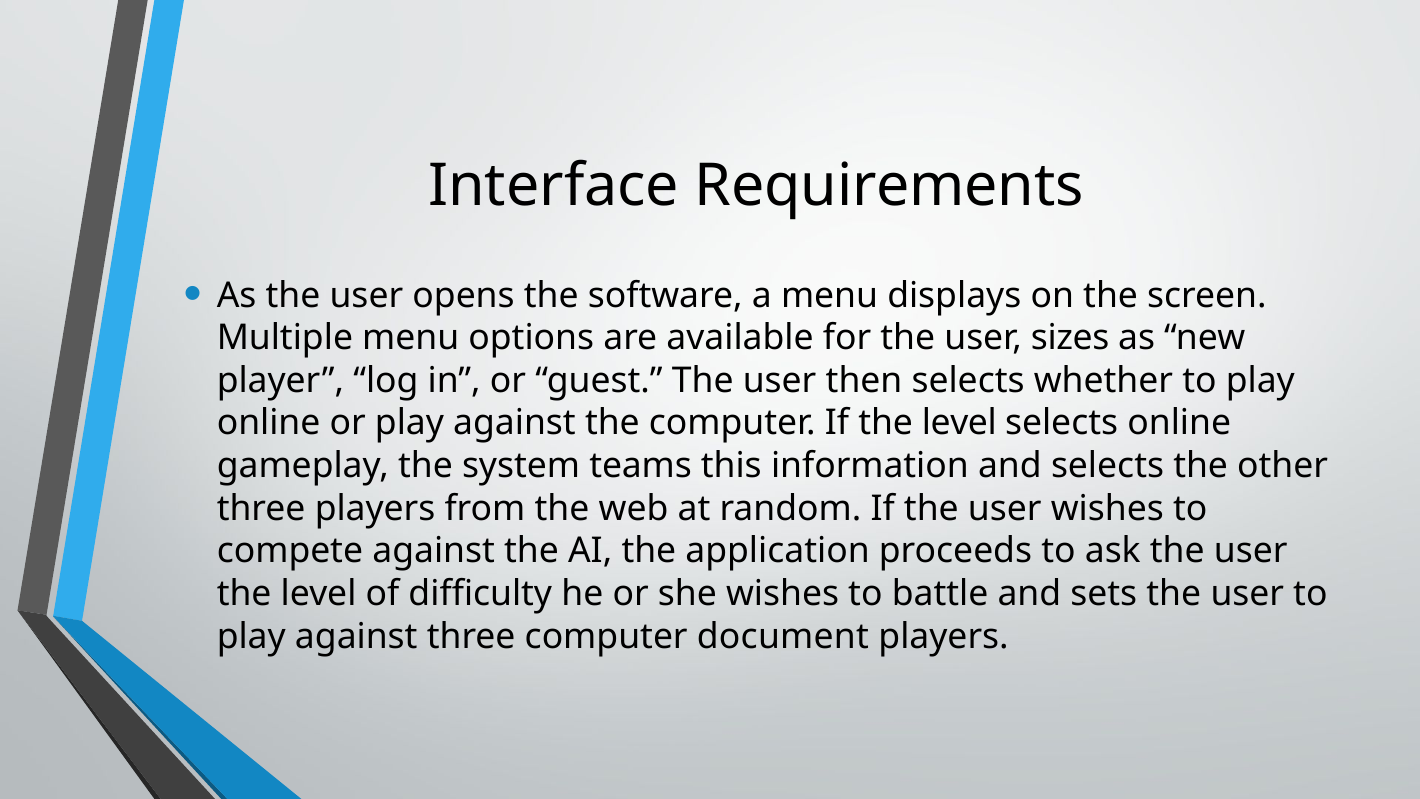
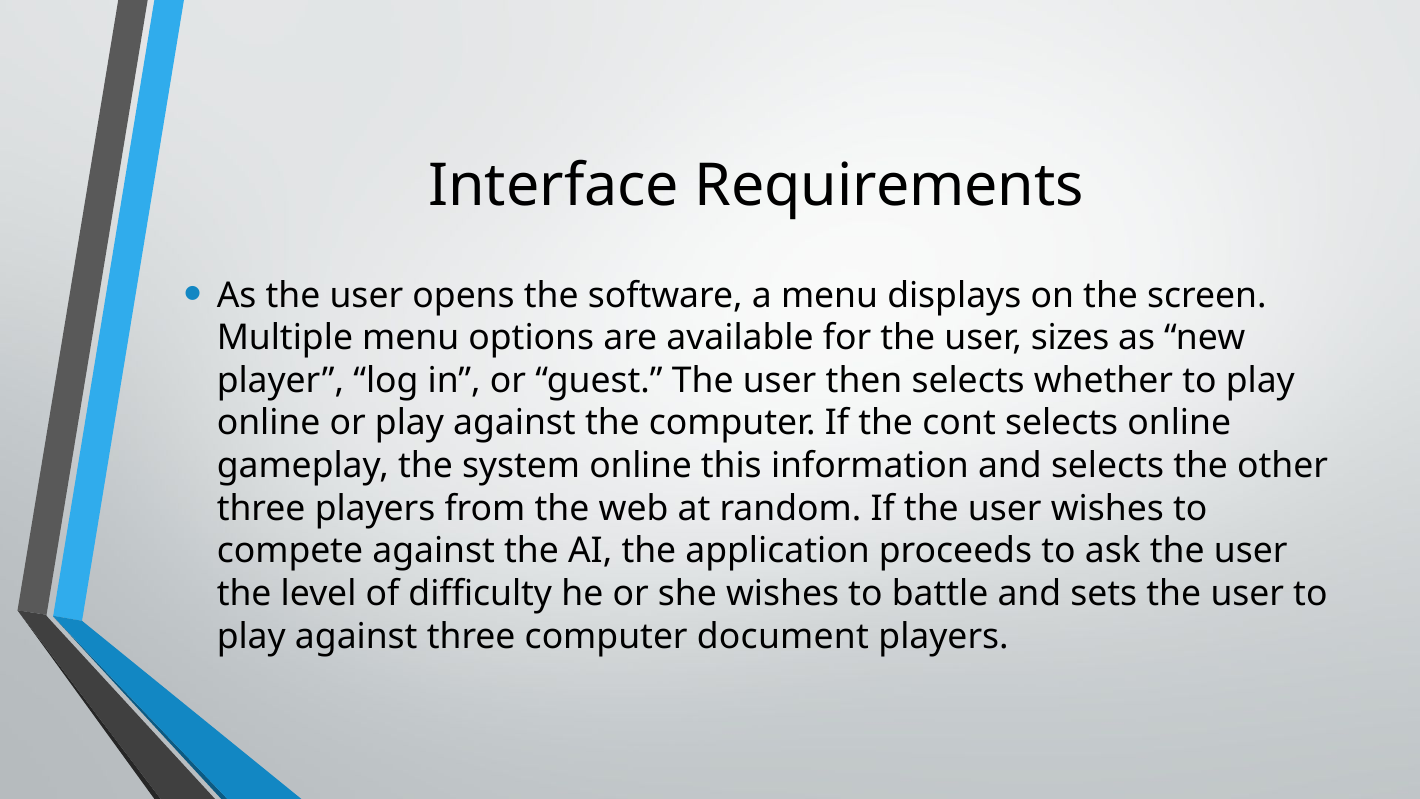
If the level: level -> cont (959, 423)
system teams: teams -> online (641, 466)
